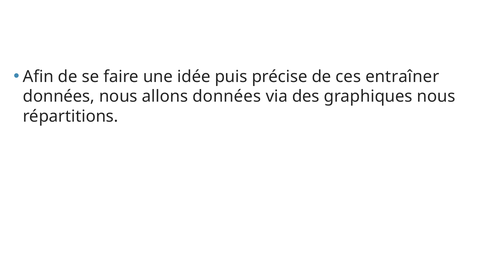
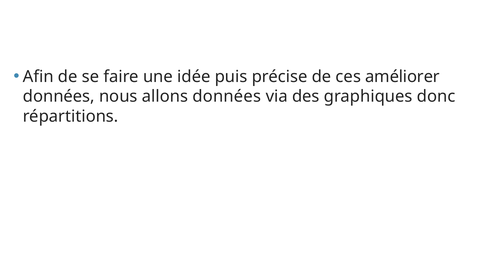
entraîner: entraîner -> améliorer (402, 77)
graphiques nous: nous -> donc (436, 96)
